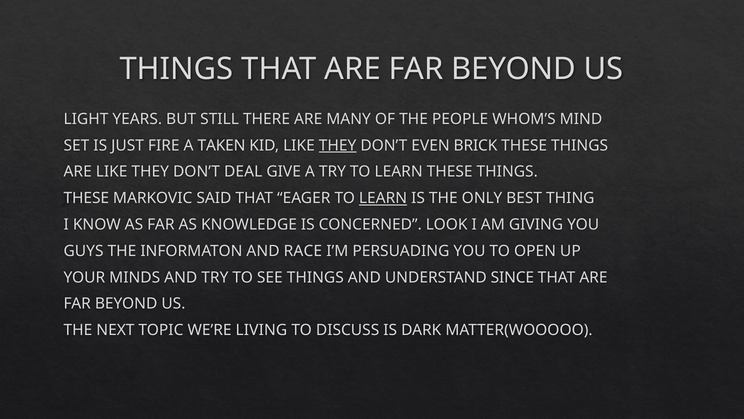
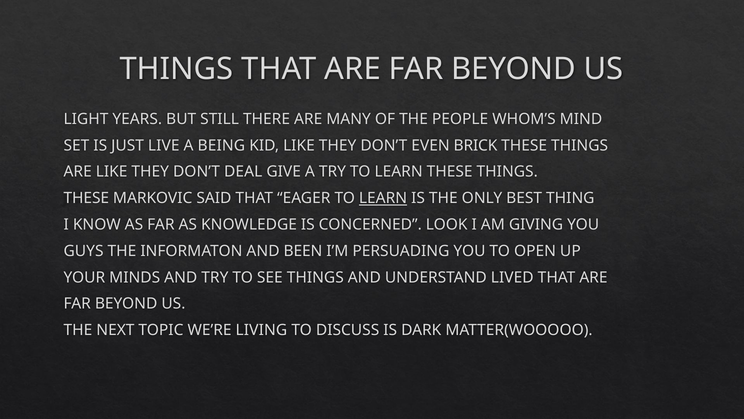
FIRE: FIRE -> LIVE (164, 145)
TAKEN: TAKEN -> BEING (221, 145)
THEY underline: present -> none (338, 145)
RACE: RACE -> BEEN (303, 251)
SINCE: SINCE -> LIVED (512, 277)
